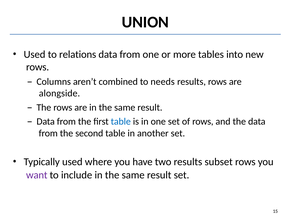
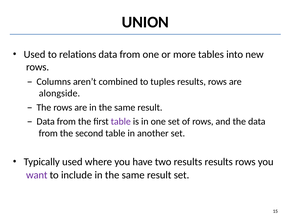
needs: needs -> tuples (163, 81)
table colour: blue -> purple (121, 121)
results subset: subset -> results (219, 162)
